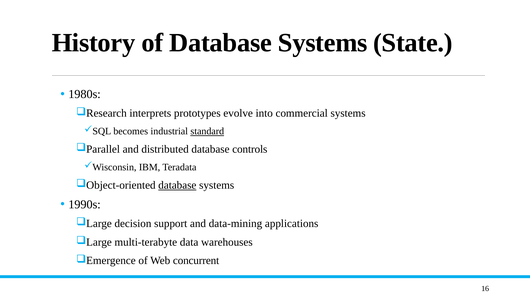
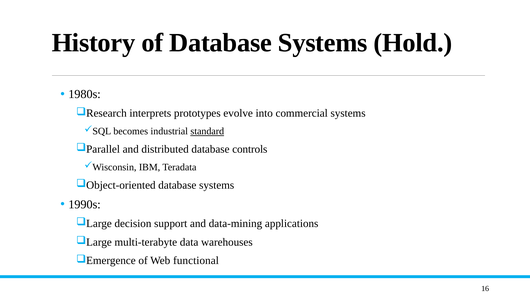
State: State -> Hold (413, 43)
database underline: present -> none (177, 185)
concurrent: concurrent -> functional (196, 261)
